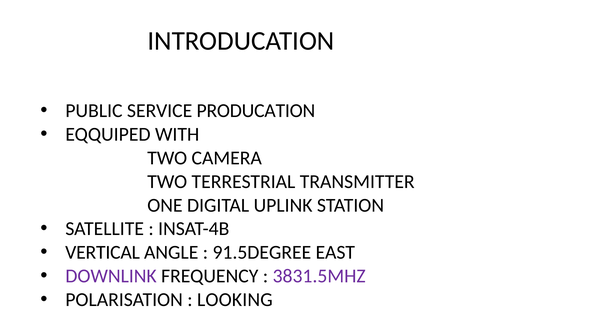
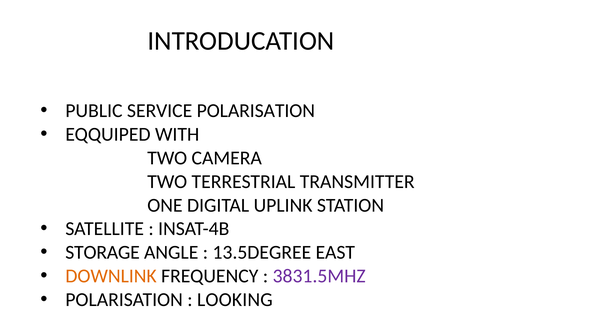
SERVICE PRODUCATION: PRODUCATION -> POLARISATION (256, 111)
VERTICAL: VERTICAL -> STORAGE (103, 252)
91.5DEGREE: 91.5DEGREE -> 13.5DEGREE (262, 252)
DOWNLINK colour: purple -> orange (111, 276)
